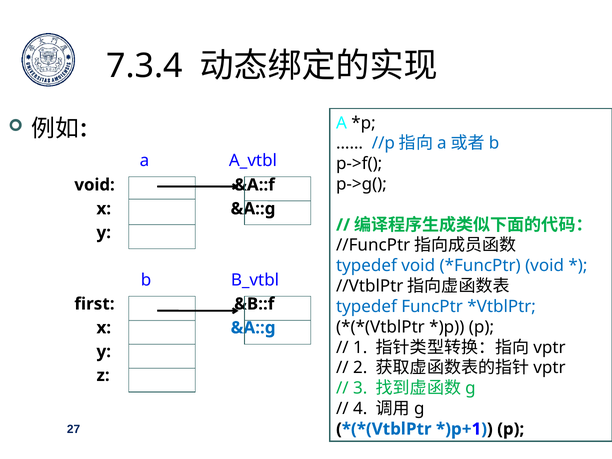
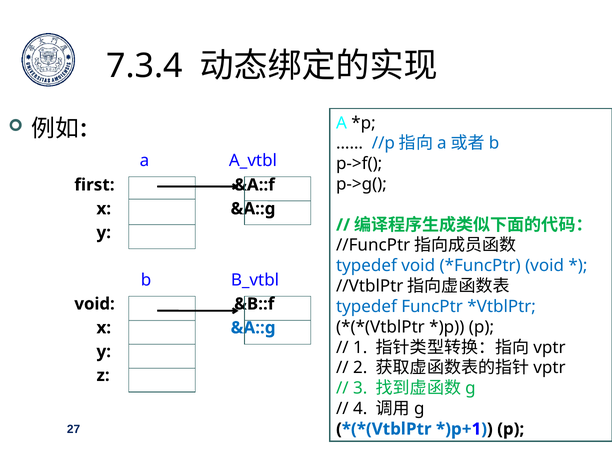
void: void -> first (94, 185)
first: first -> void (95, 304)
